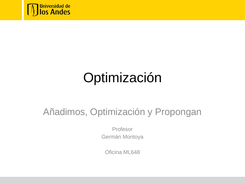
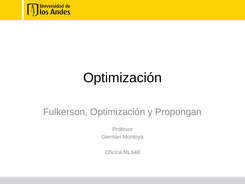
Añadimos: Añadimos -> Fulkerson (65, 112)
